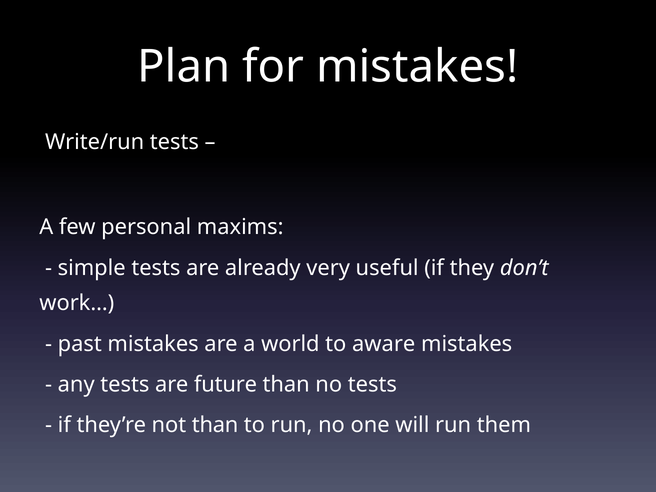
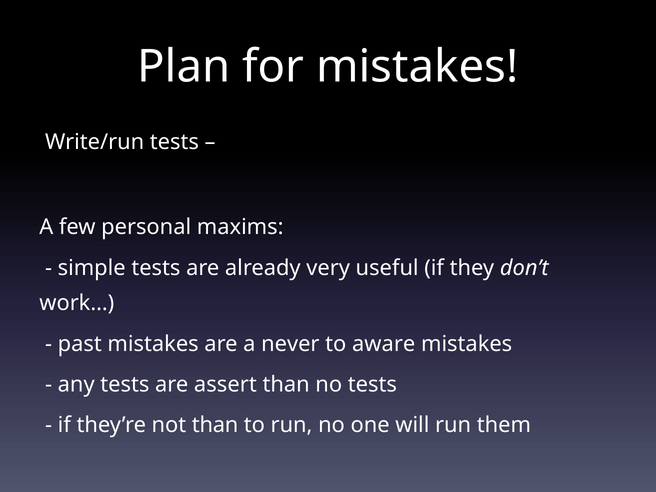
world: world -> never (290, 344)
future: future -> assert (225, 384)
